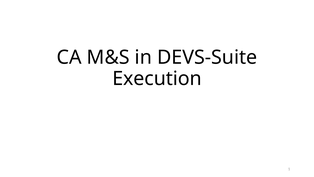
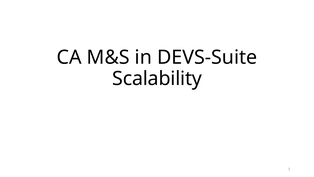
Execution: Execution -> Scalability (157, 78)
